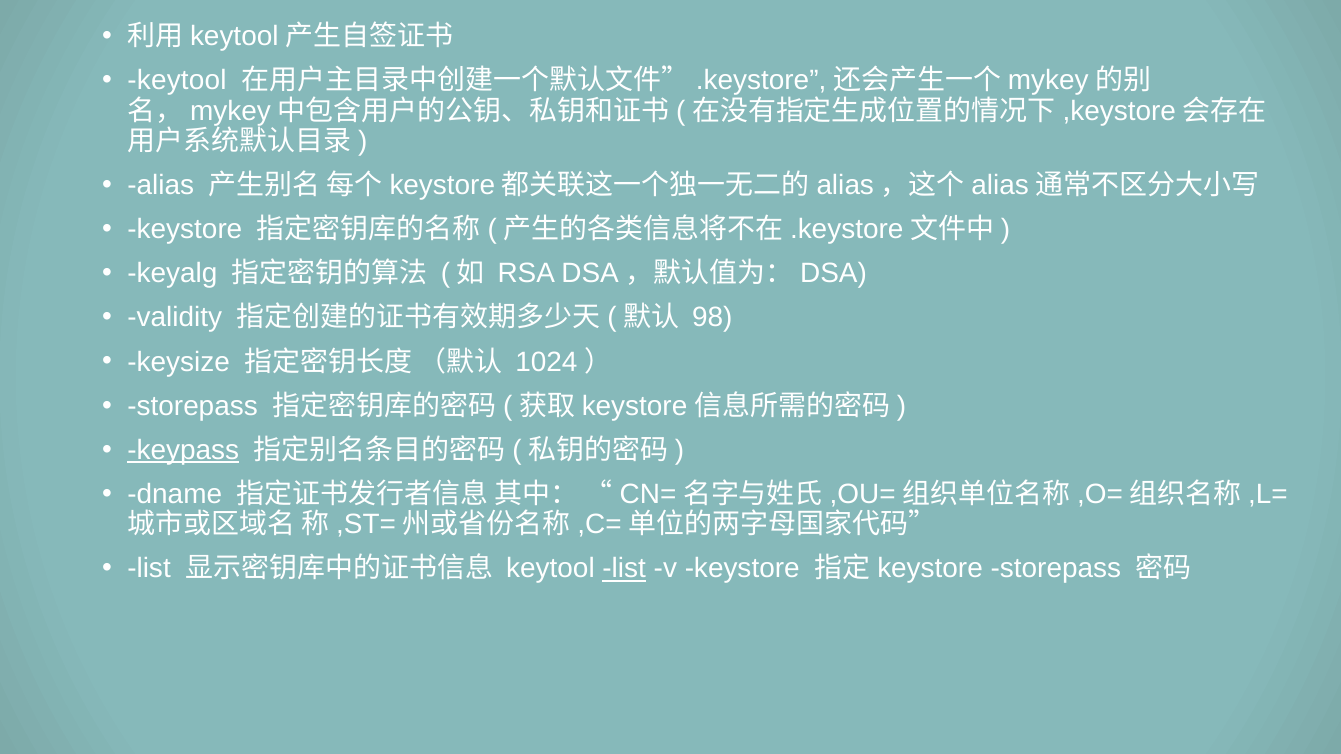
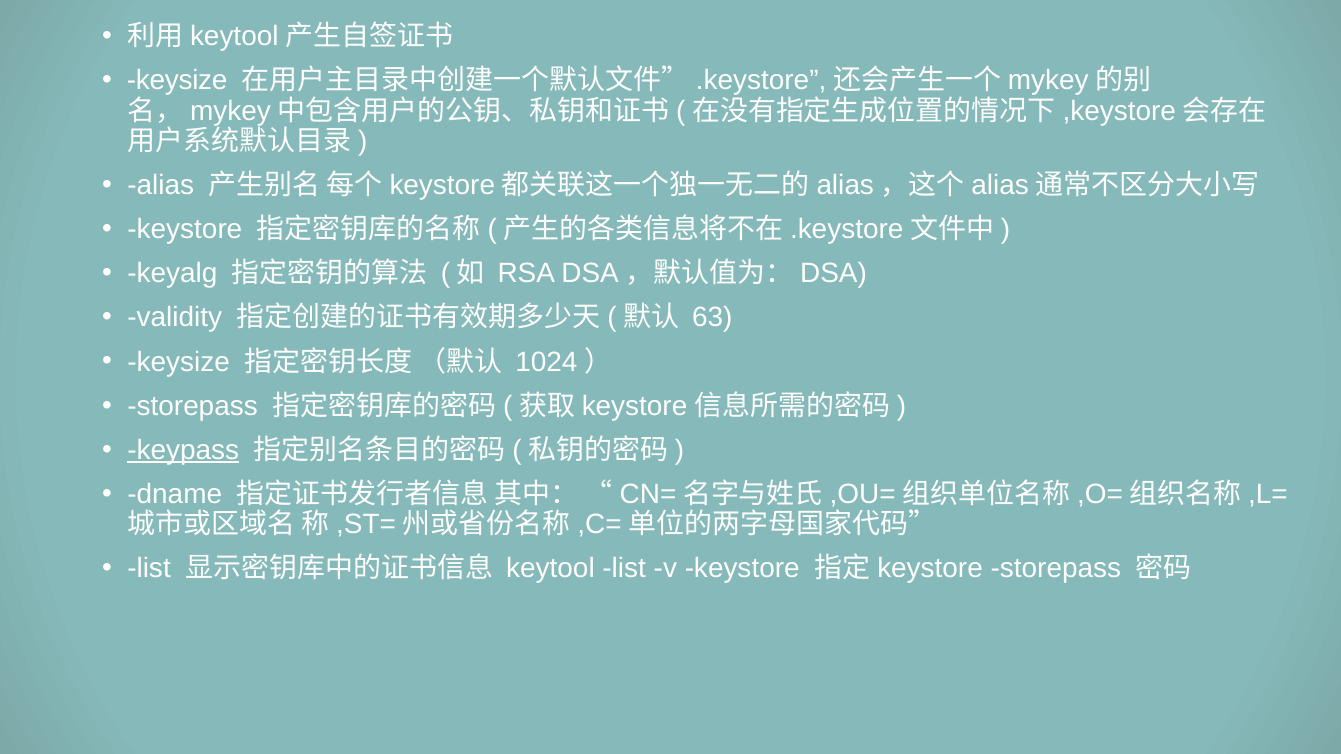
keytool: keytool -> keysize (177, 81)
98: 98 -> 63 (712, 318)
list underline: present -> none (624, 569)
